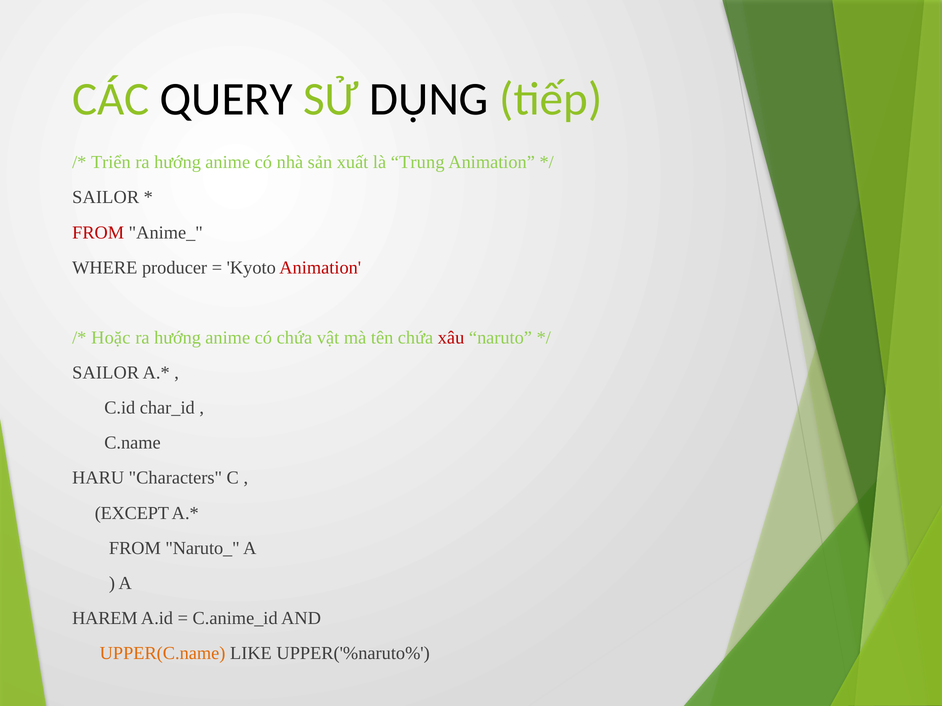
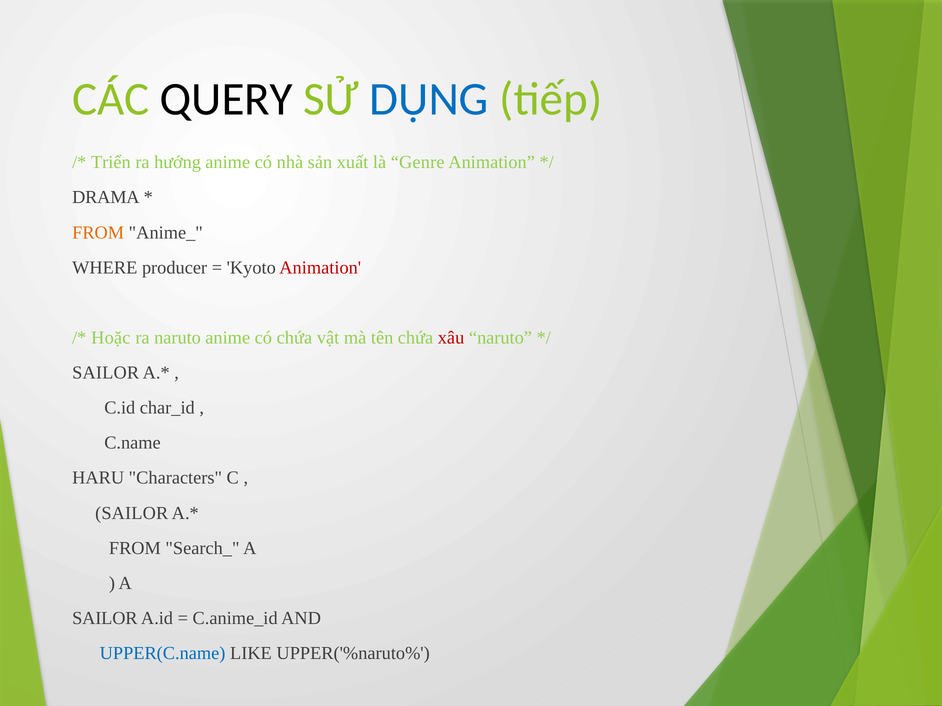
DỤNG colour: black -> blue (429, 99)
Trung: Trung -> Genre (418, 163)
SAILOR: SAILOR -> DRAMA (106, 198)
FROM colour: red -> orange (98, 233)
hướng: hướng -> naruto (178, 338)
EXCEPT: EXCEPT -> SAILOR (132, 513)
Naruto_: Naruto_ -> Search_ (202, 548)
HAREM: HAREM -> SAILOR (105, 619)
UPPER(C.name colour: orange -> blue (163, 654)
